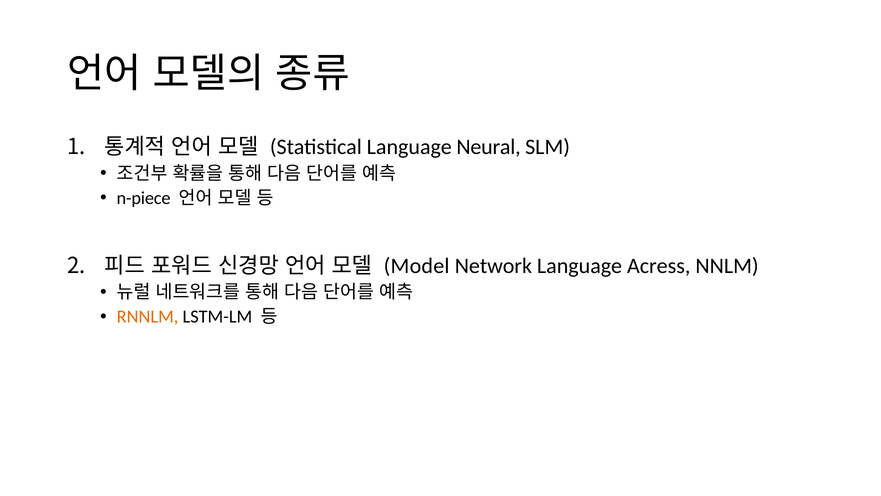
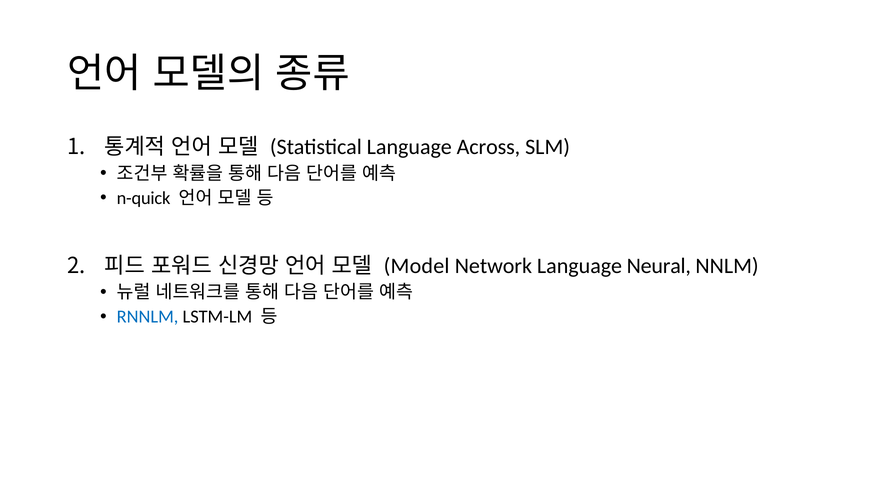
Neural: Neural -> Across (488, 147)
n-piece: n-piece -> n-quick (144, 198)
Acress: Acress -> Neural (659, 266)
RNNLM colour: orange -> blue (148, 316)
